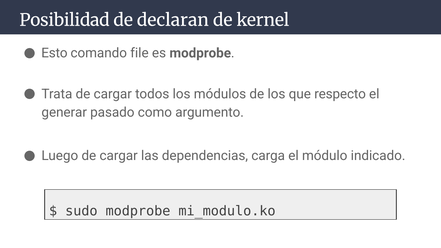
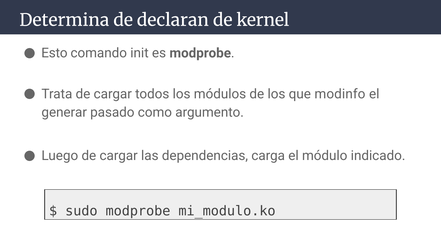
Posibilidad: Posibilidad -> Determina (64, 20)
file: file -> init (139, 53)
respecto: respecto -> modinfo (340, 94)
